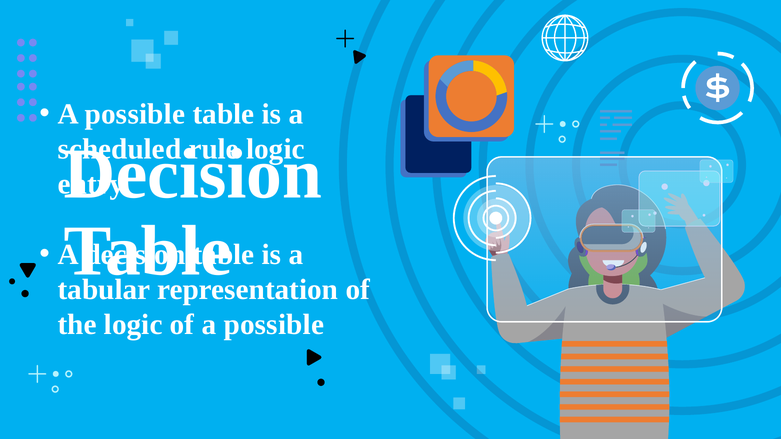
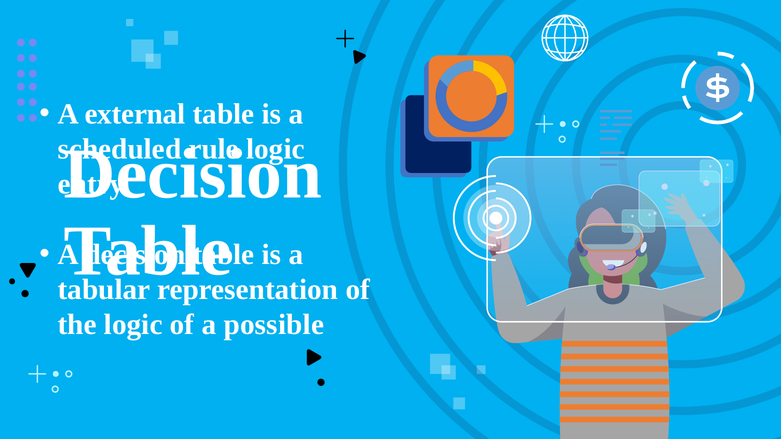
possible: possible -> external (135, 114)
